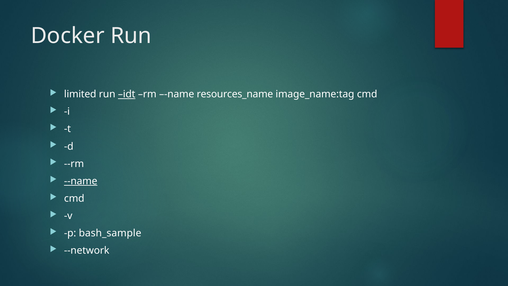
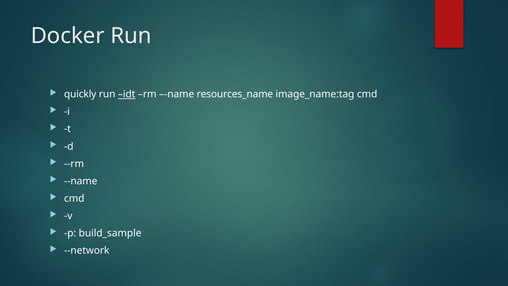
limited: limited -> quickly (80, 94)
--name underline: present -> none (81, 181)
bash_sample: bash_sample -> build_sample (110, 233)
